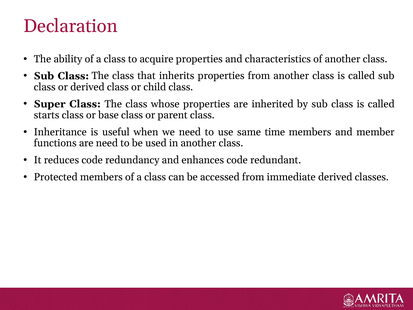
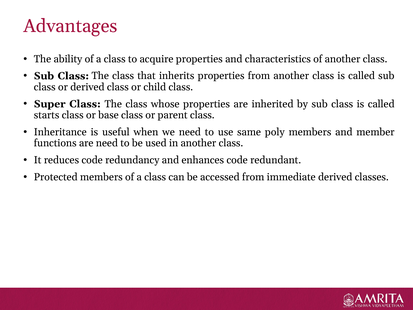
Declaration: Declaration -> Advantages (71, 26)
time: time -> poly (275, 132)
